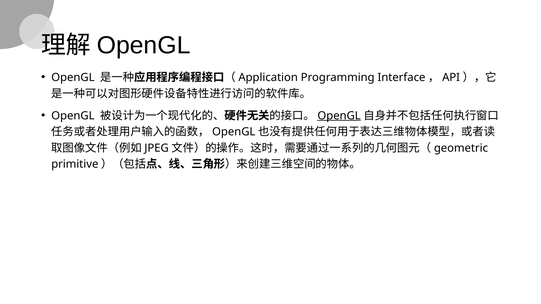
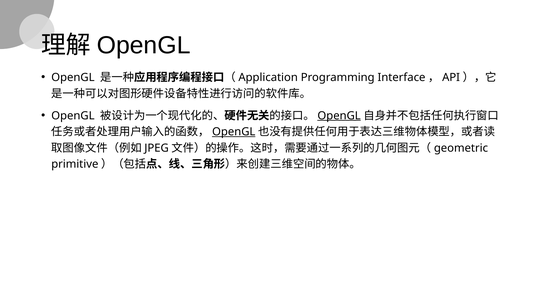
OpenGL underline: none -> present (234, 132)
